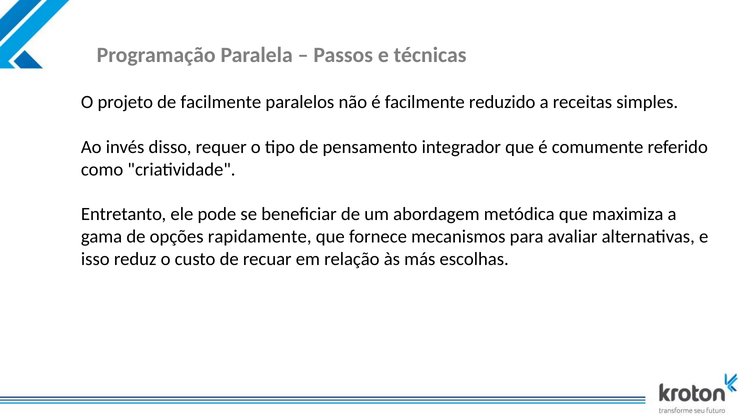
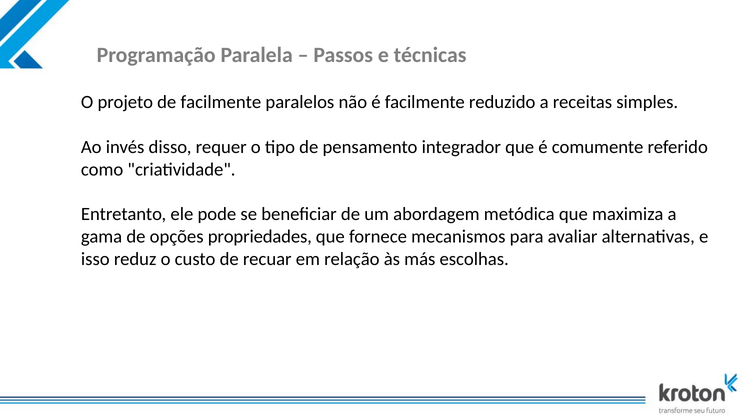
rapidamente: rapidamente -> propriedades (260, 237)
